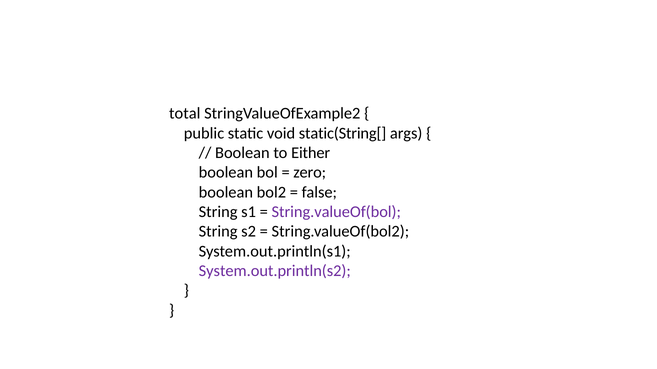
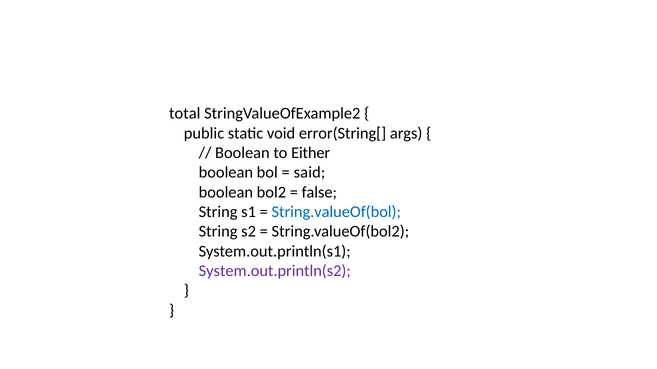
static(String[: static(String[ -> error(String[ (343, 133)
zero: zero -> said (310, 173)
String.valueOf(bol colour: purple -> blue (336, 212)
